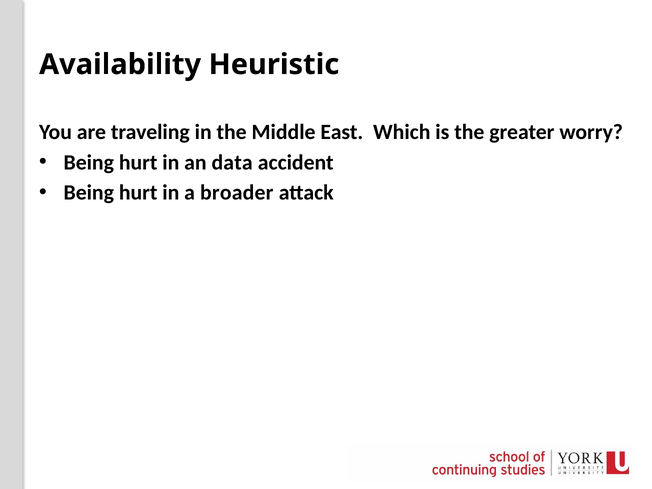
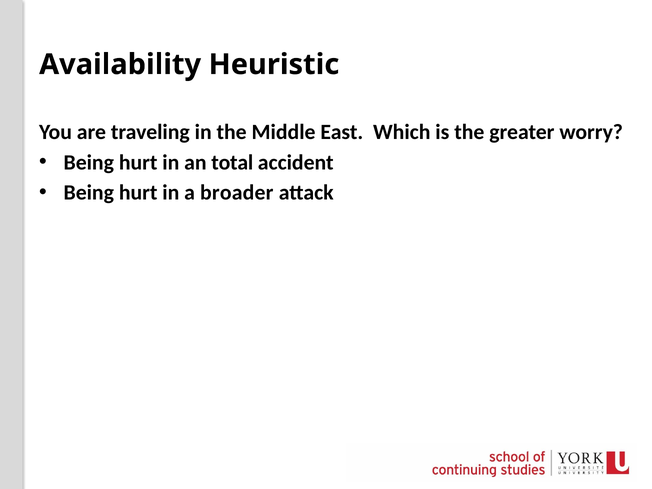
data: data -> total (232, 162)
